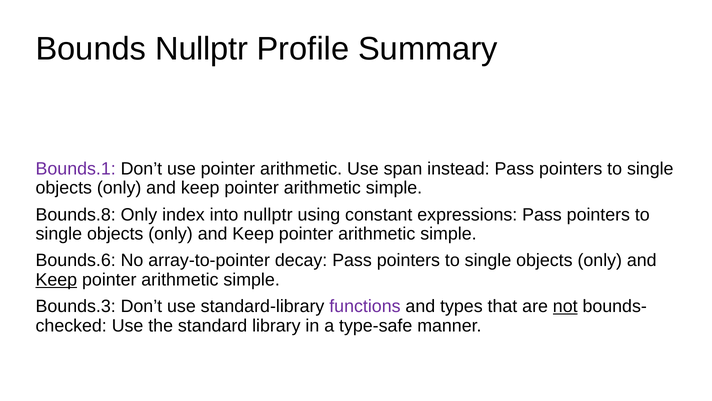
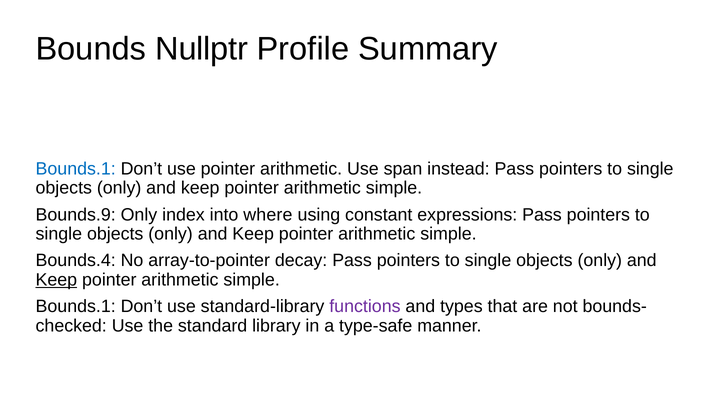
Bounds.1 colour: purple -> blue (76, 169)
Bounds.8: Bounds.8 -> Bounds.9 (76, 214)
into nullptr: nullptr -> where (268, 214)
Bounds.6: Bounds.6 -> Bounds.4 (76, 260)
Bounds.3: Bounds.3 -> Bounds.1 (76, 306)
not underline: present -> none (565, 306)
